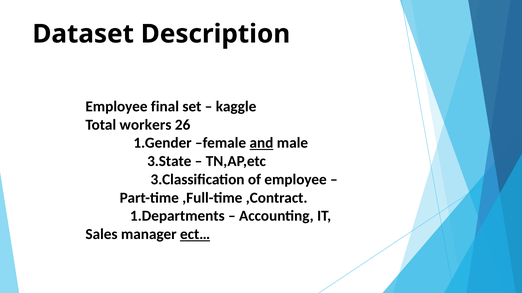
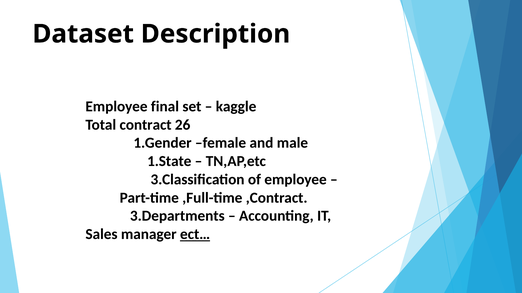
workers: workers -> contract (146, 125)
and underline: present -> none (261, 143)
3.State: 3.State -> 1.State (169, 162)
1.Departments: 1.Departments -> 3.Departments (177, 216)
